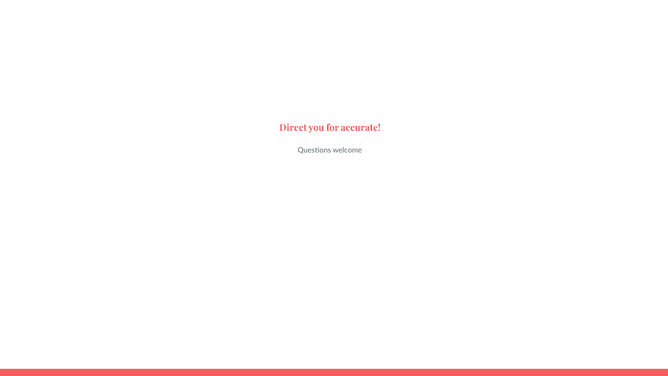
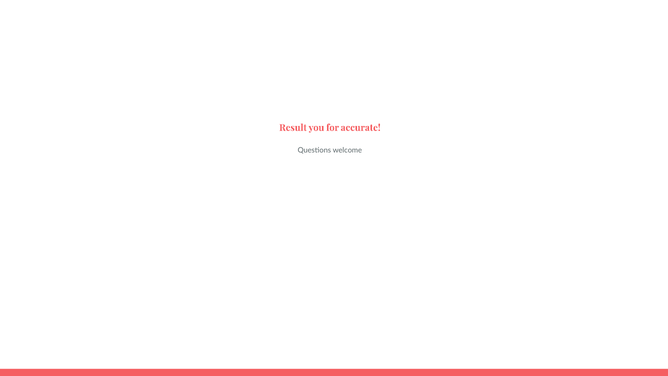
Direct: Direct -> Result (293, 128)
